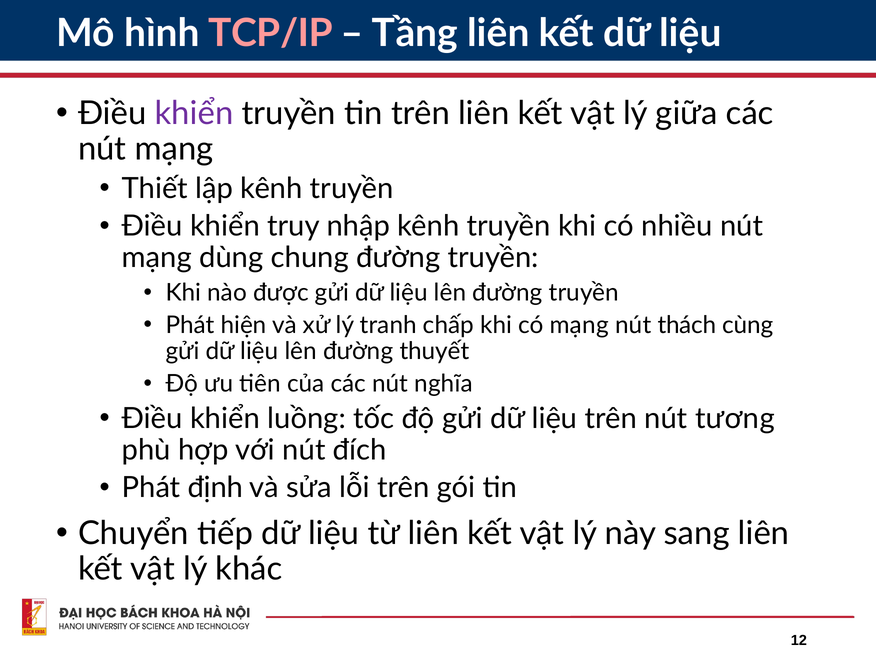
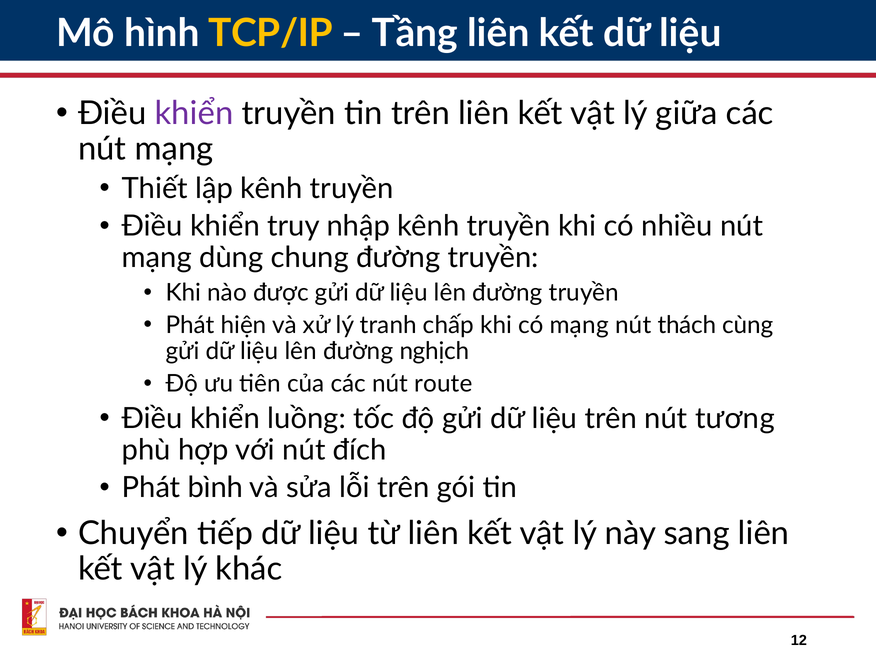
TCP/IP colour: pink -> yellow (271, 33)
thuyết: thuyết -> nghịch (434, 351)
nghĩa: nghĩa -> route (444, 384)
định: định -> bình (215, 488)
